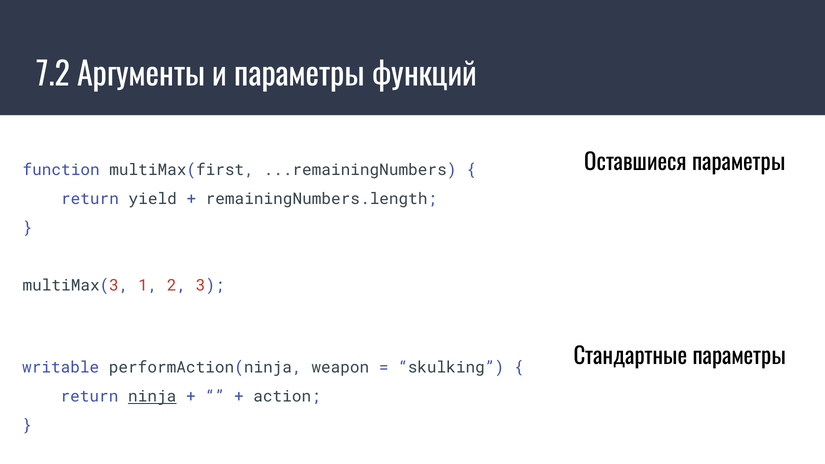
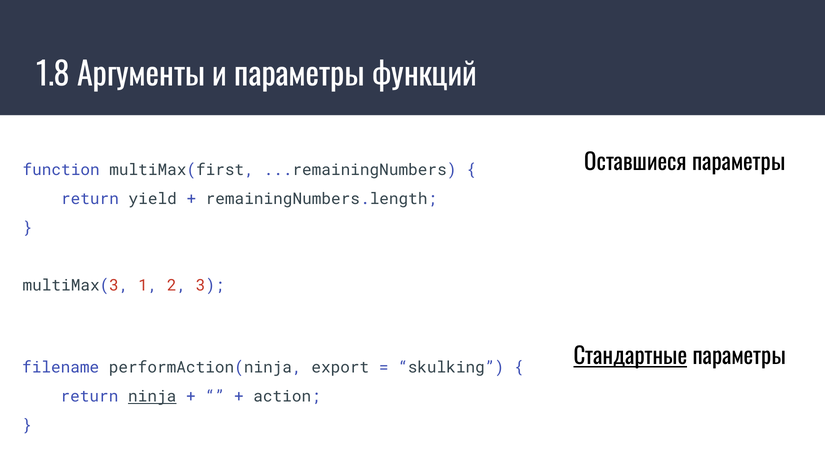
7.2: 7.2 -> 1.8 (53, 75)
Стандартные underline: none -> present (630, 357)
writable: writable -> filename (61, 368)
weapon: weapon -> export (340, 368)
